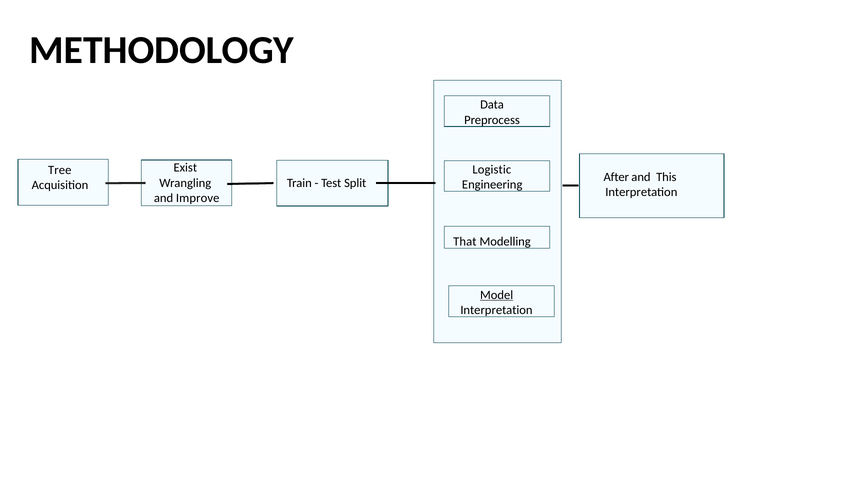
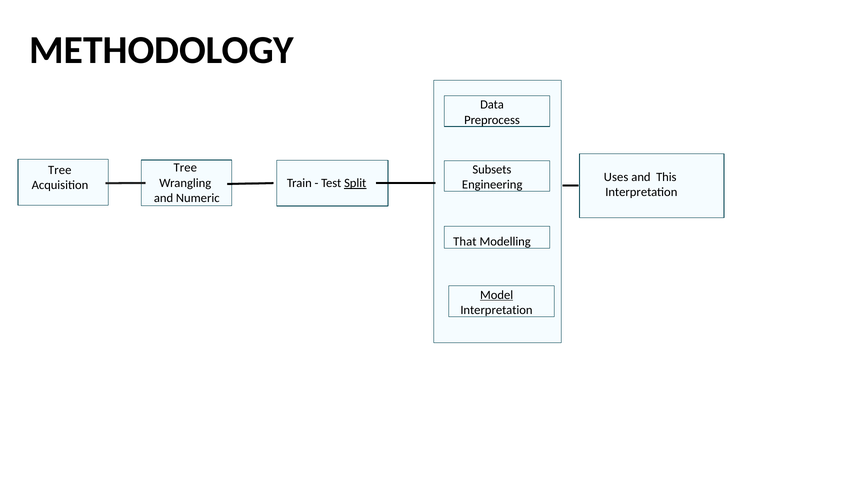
Exist: Exist -> Tree (185, 168)
Logistic: Logistic -> Subsets (492, 170)
After: After -> Uses (616, 177)
Split underline: none -> present (355, 183)
Improve: Improve -> Numeric (198, 198)
